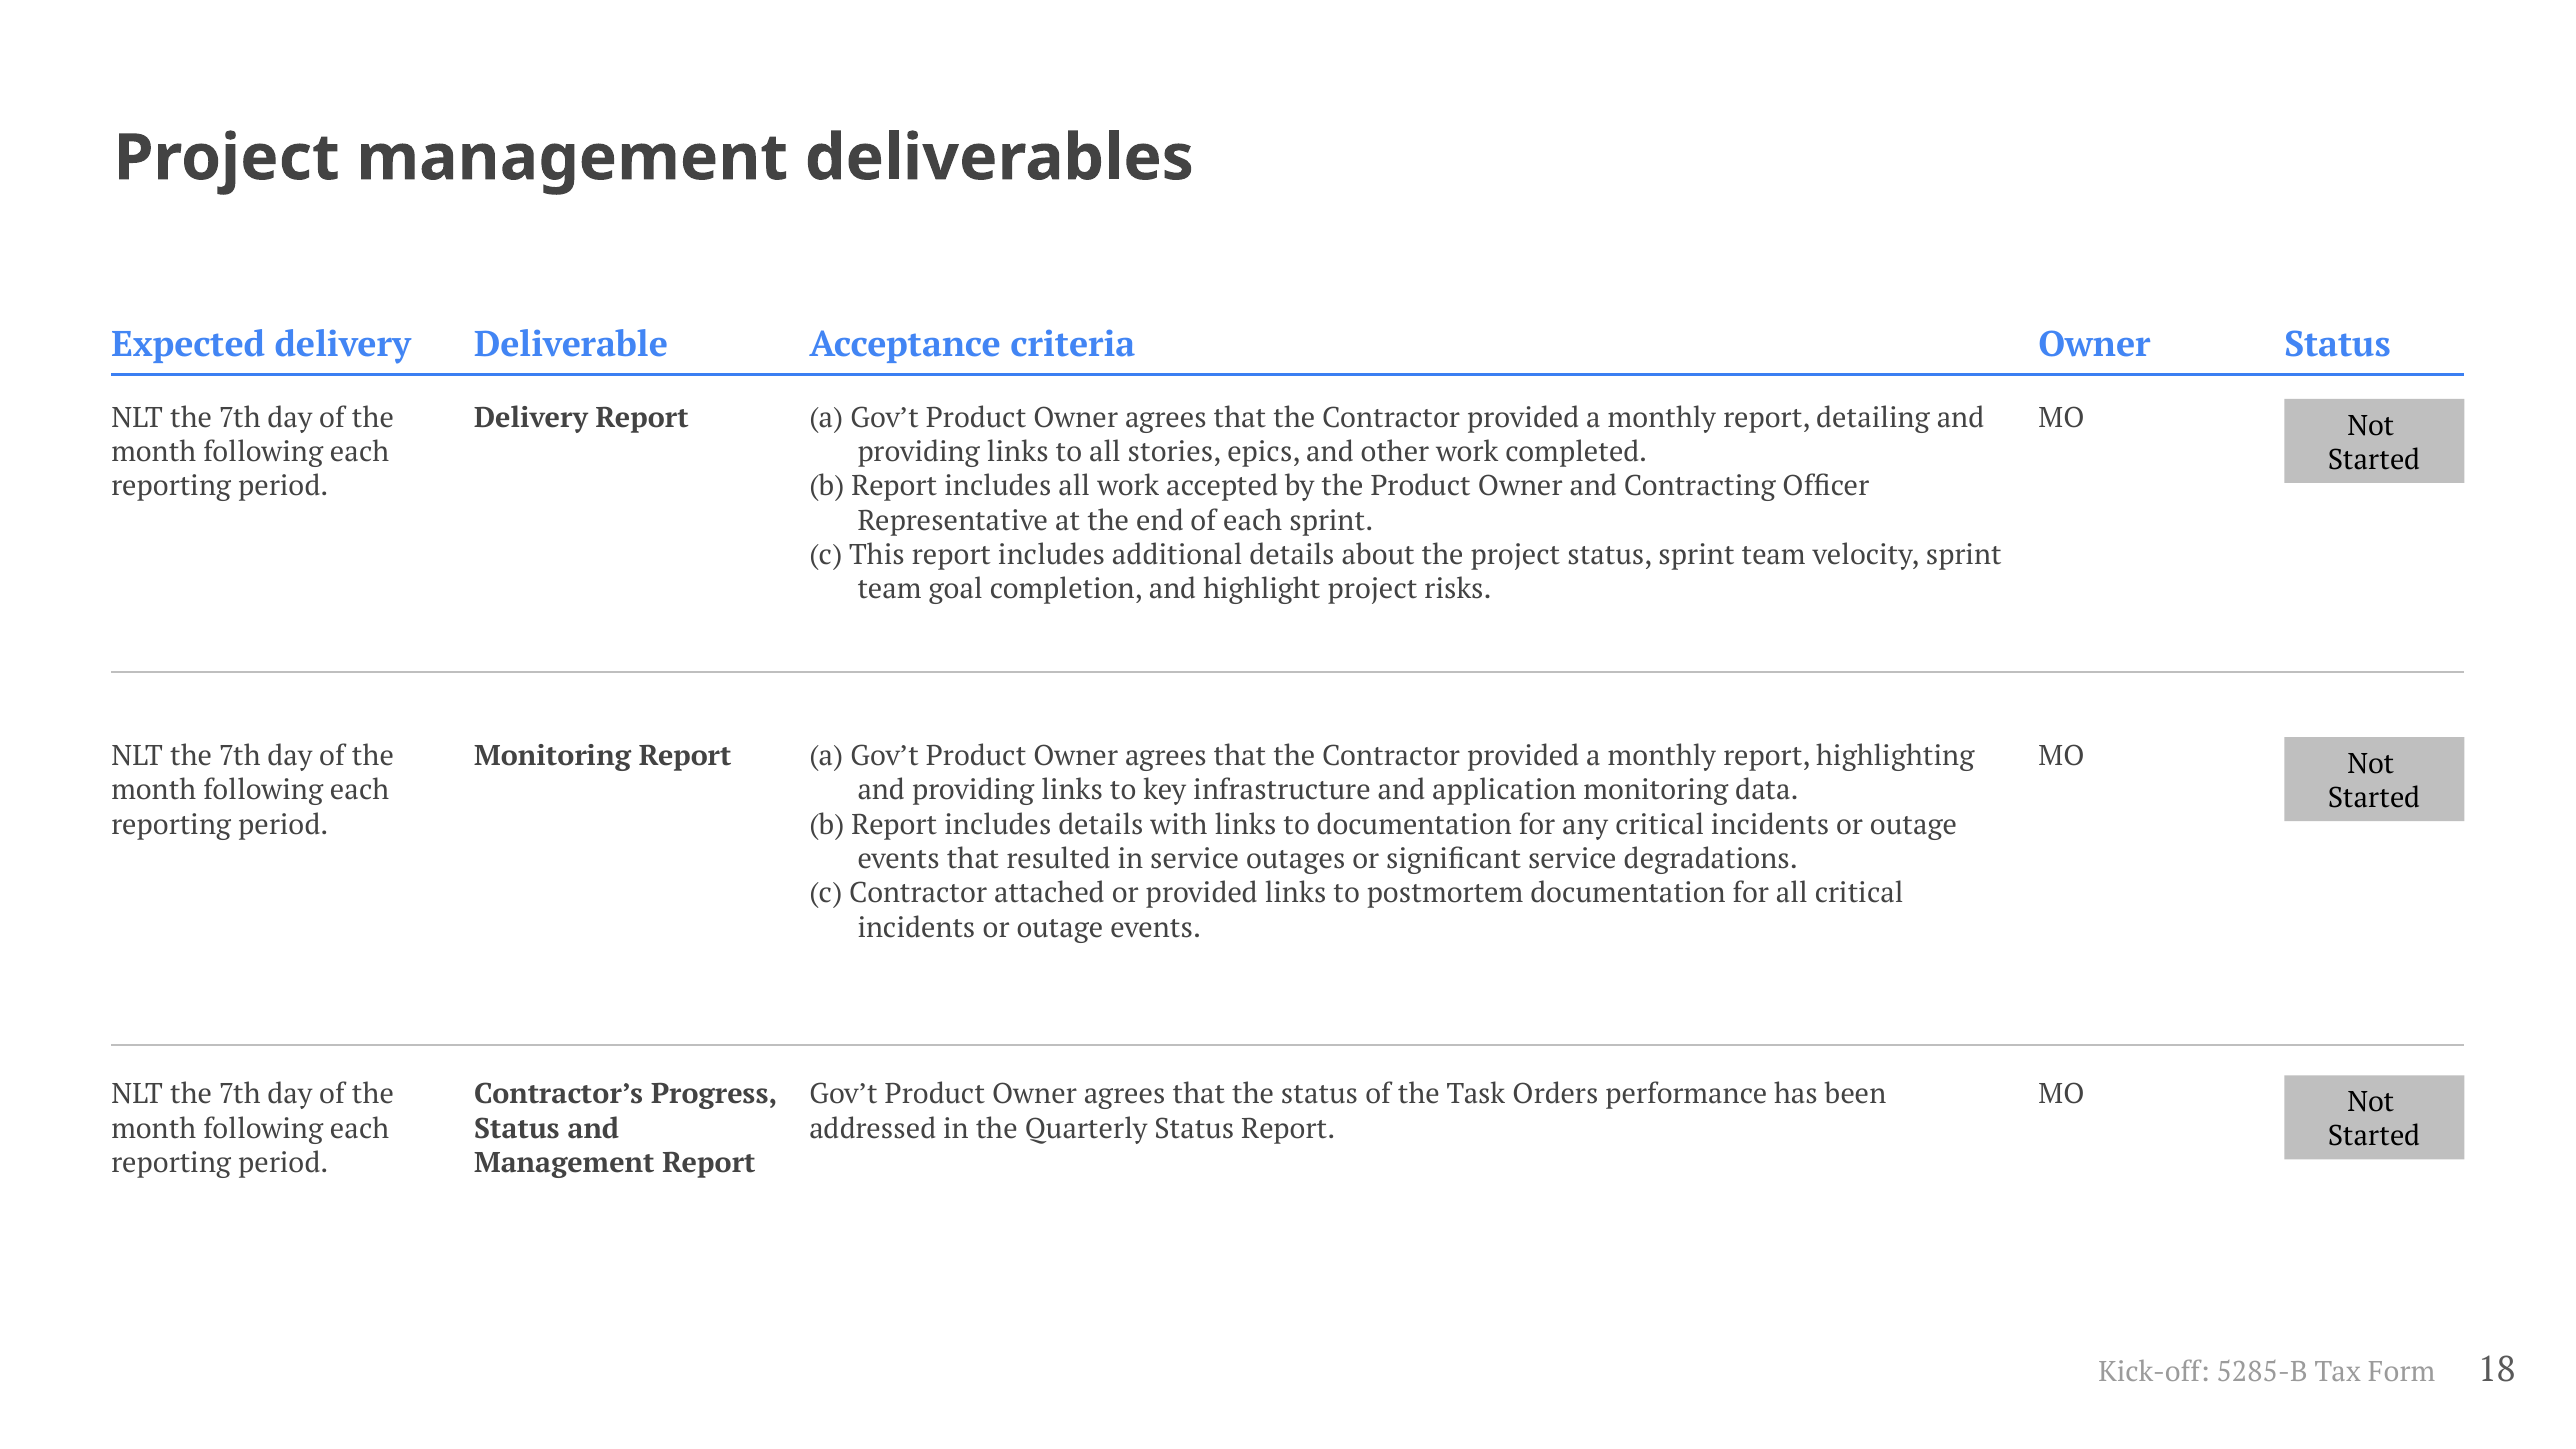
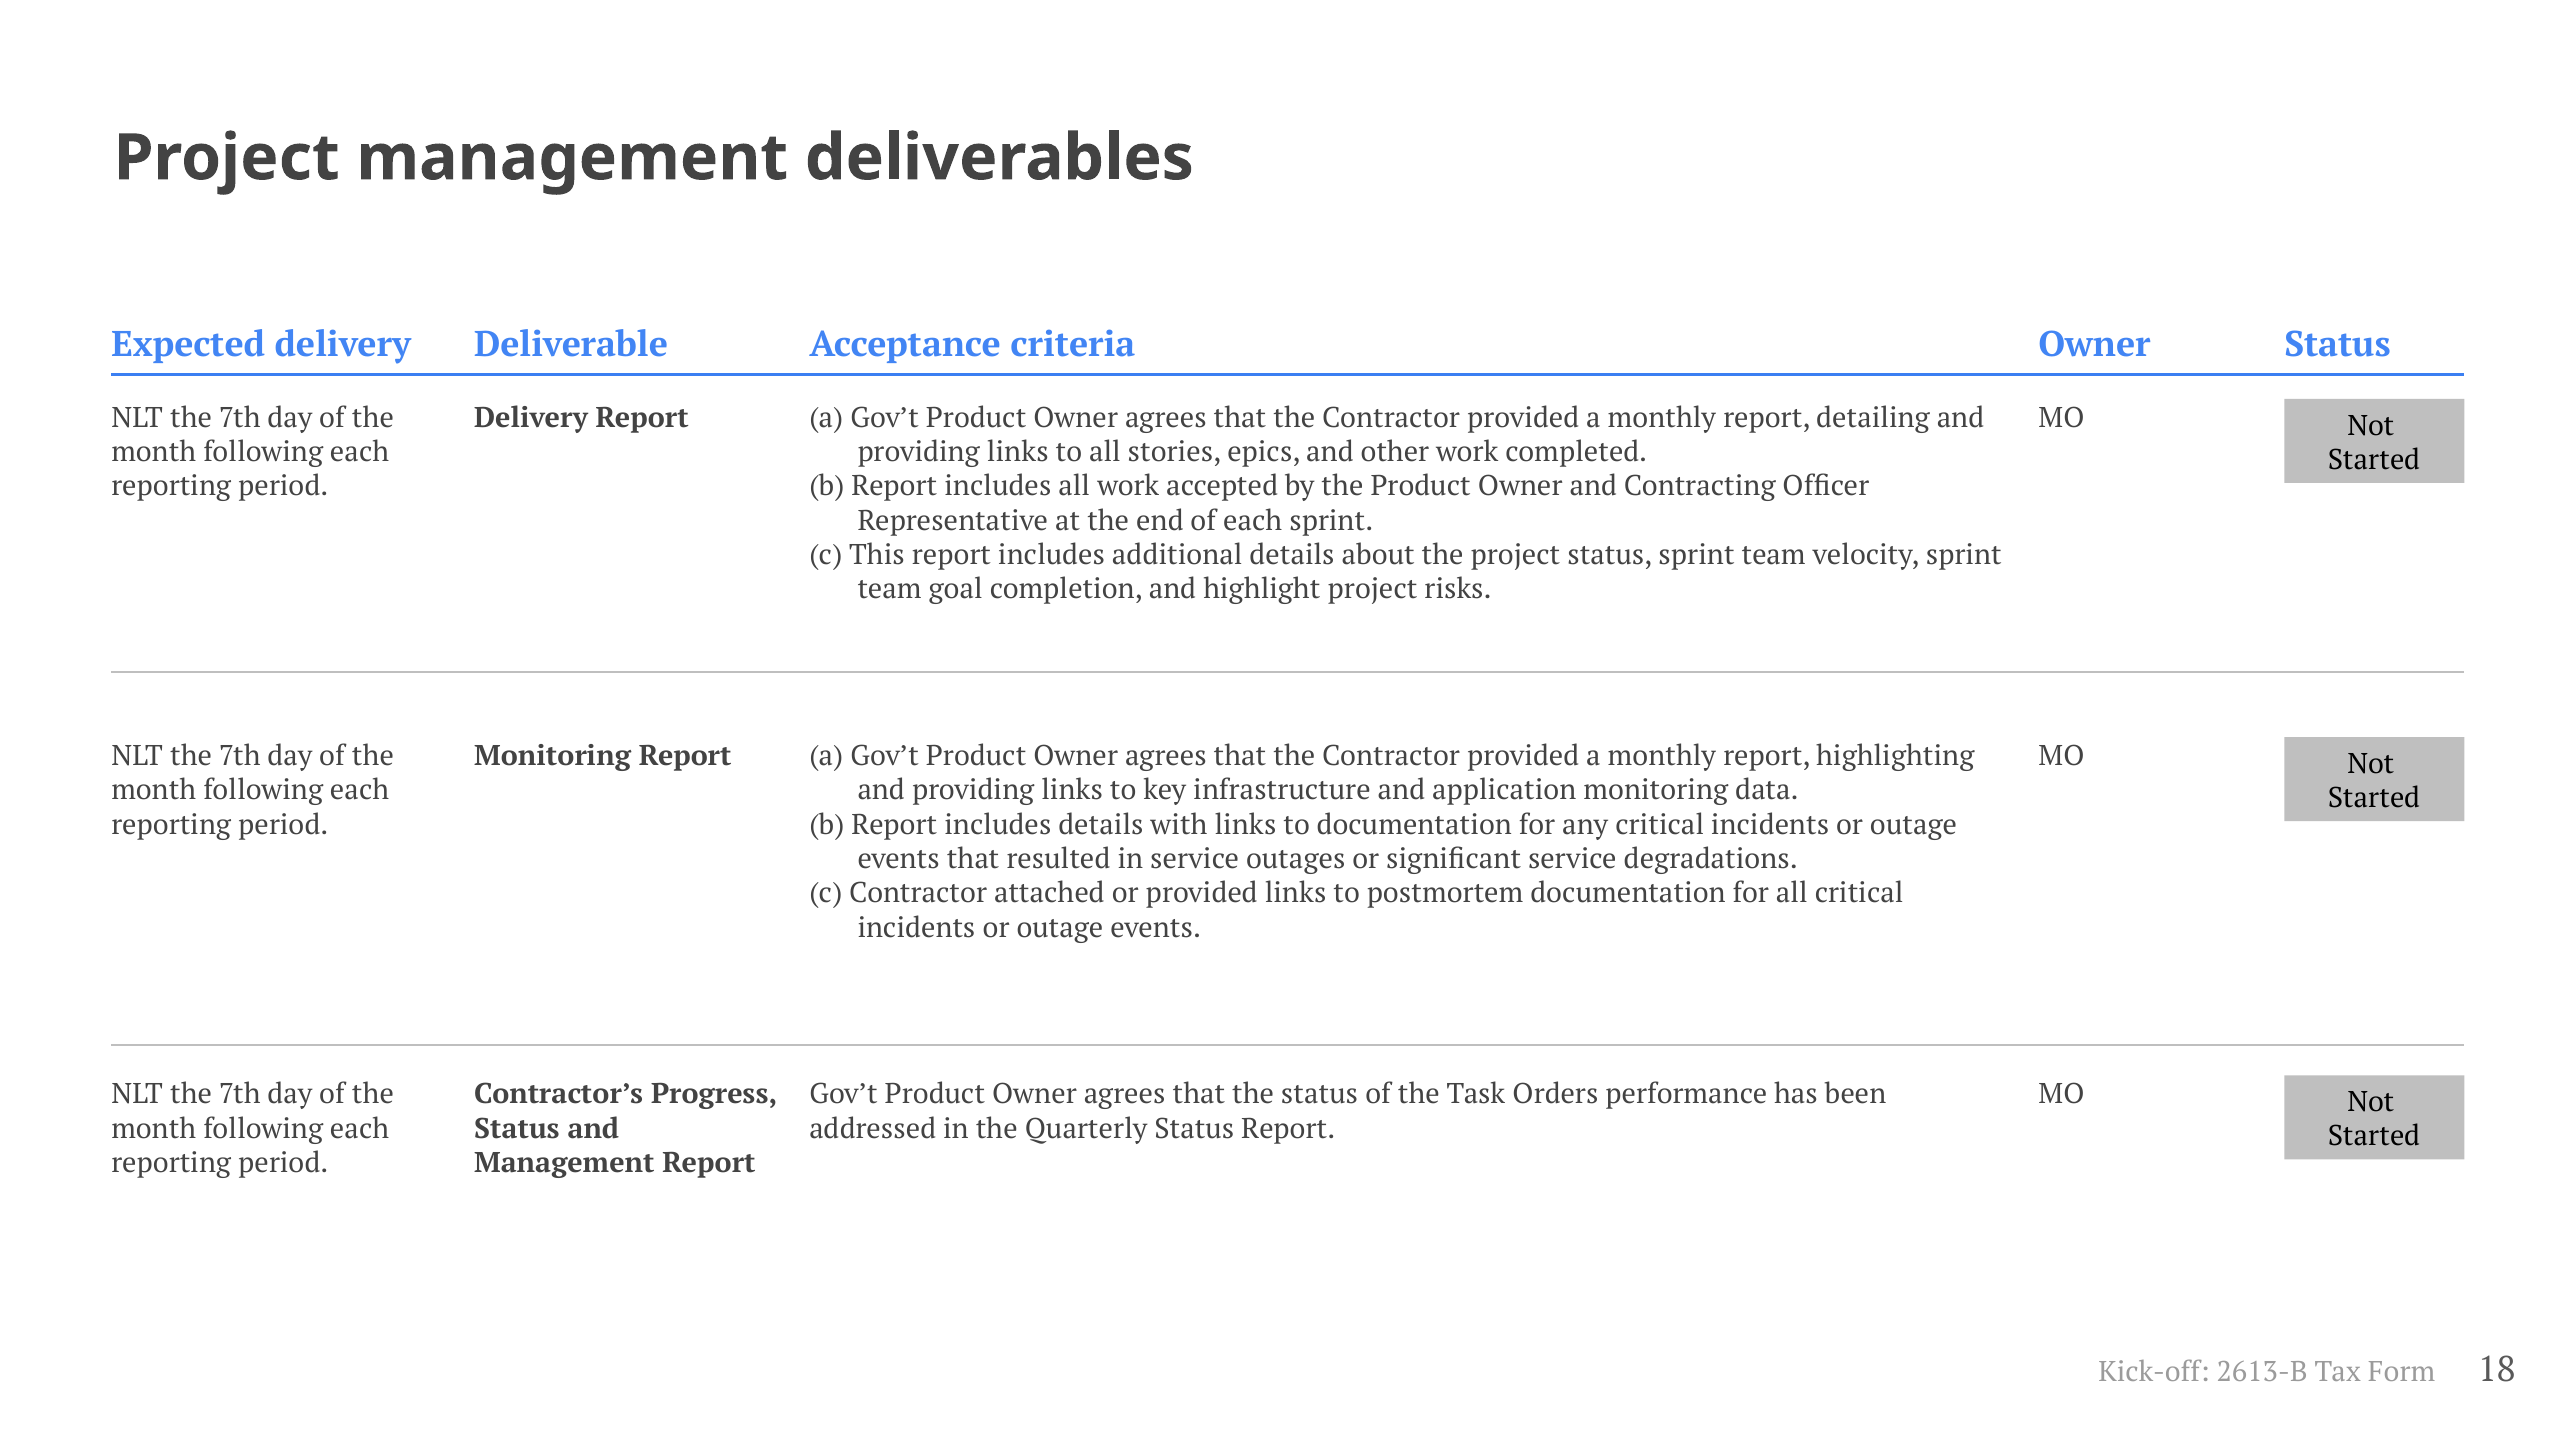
5285-B: 5285-B -> 2613-B (2262, 1372)
